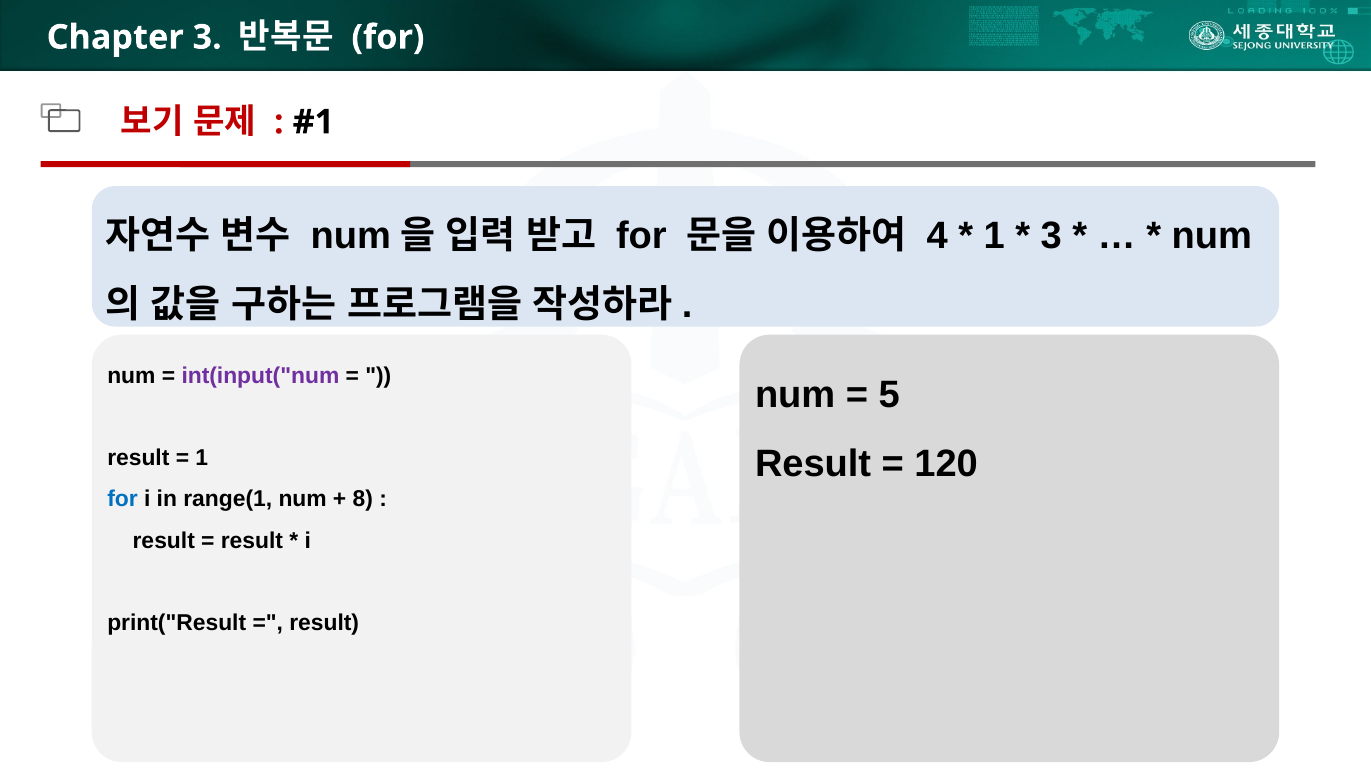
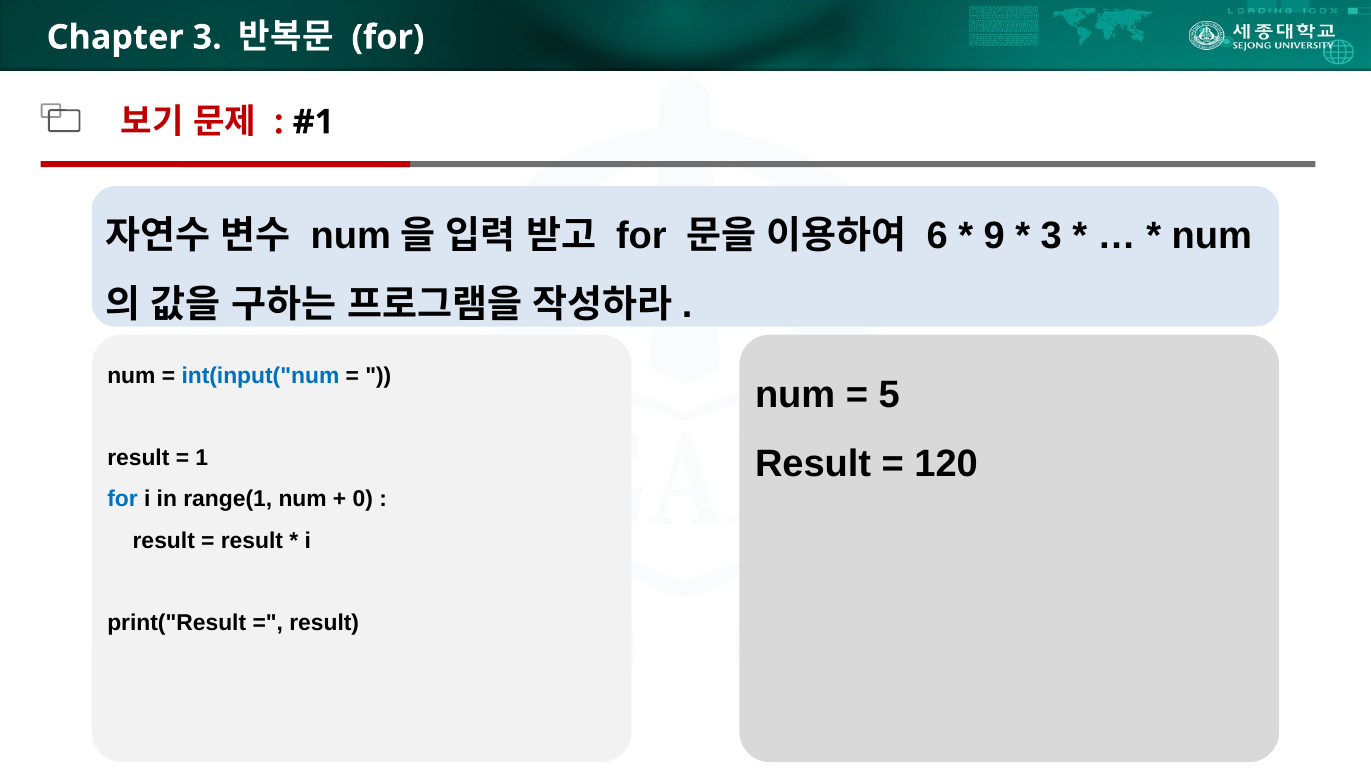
4: 4 -> 6 (937, 236)
1: 1 -> 9 (994, 236)
int(input("num colour: purple -> blue (260, 376)
8: 8 -> 0 (363, 499)
